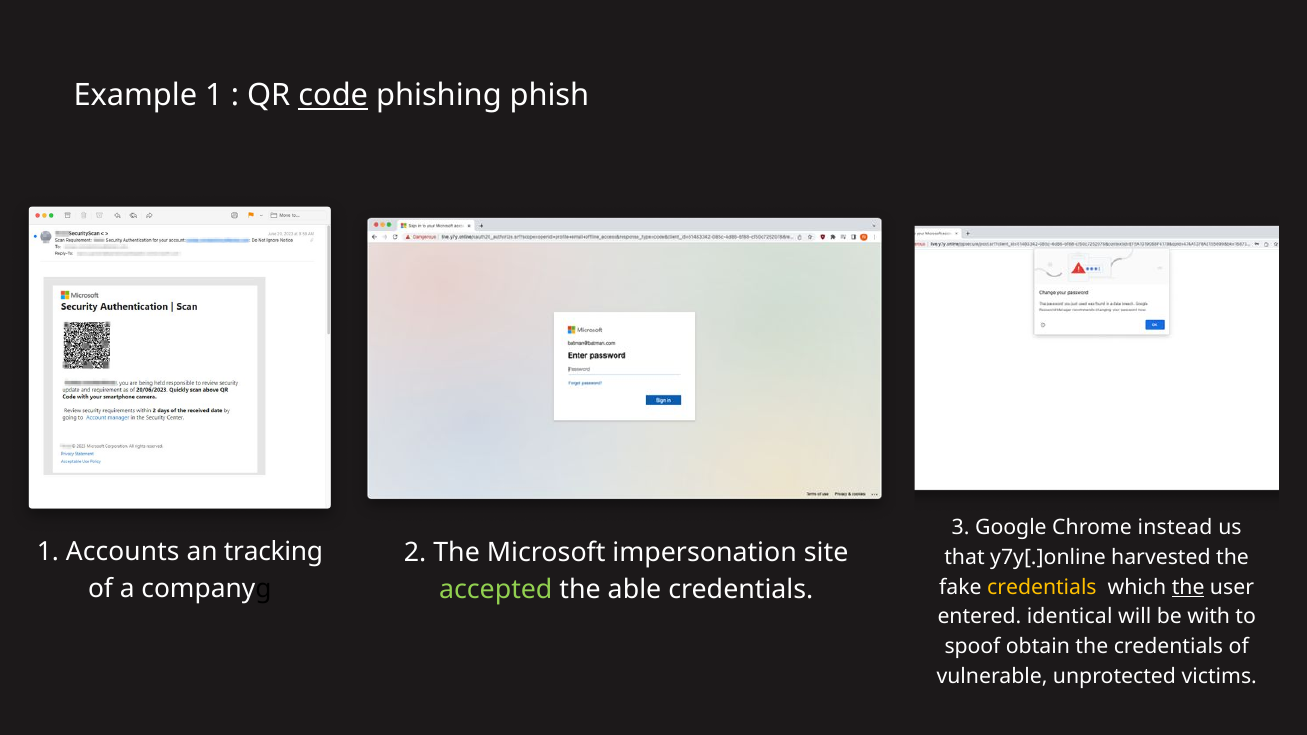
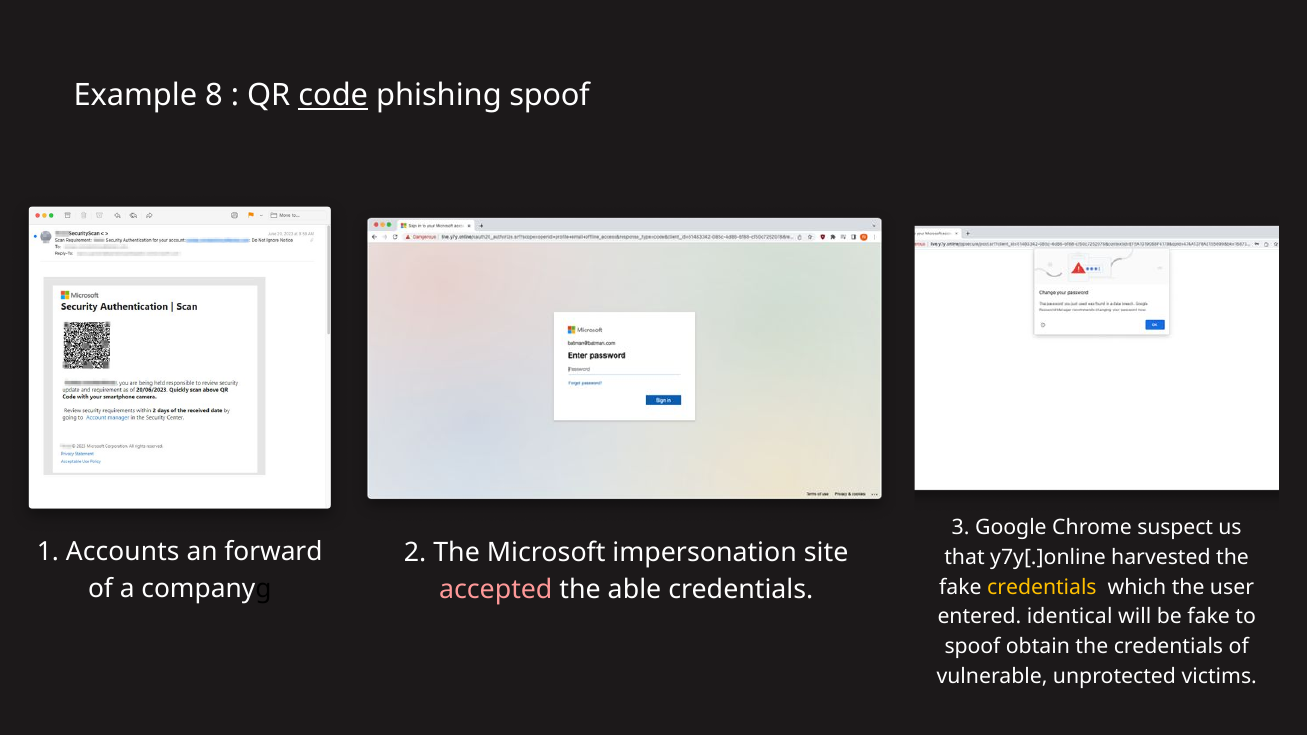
Example 1: 1 -> 8 (214, 96)
phishing phish: phish -> spoof (550, 96)
instead: instead -> suspect (1175, 528)
tracking: tracking -> forward (273, 552)
the underline: present -> none (1188, 587)
accepted colour: light green -> pink (496, 590)
be with: with -> fake (1209, 617)
